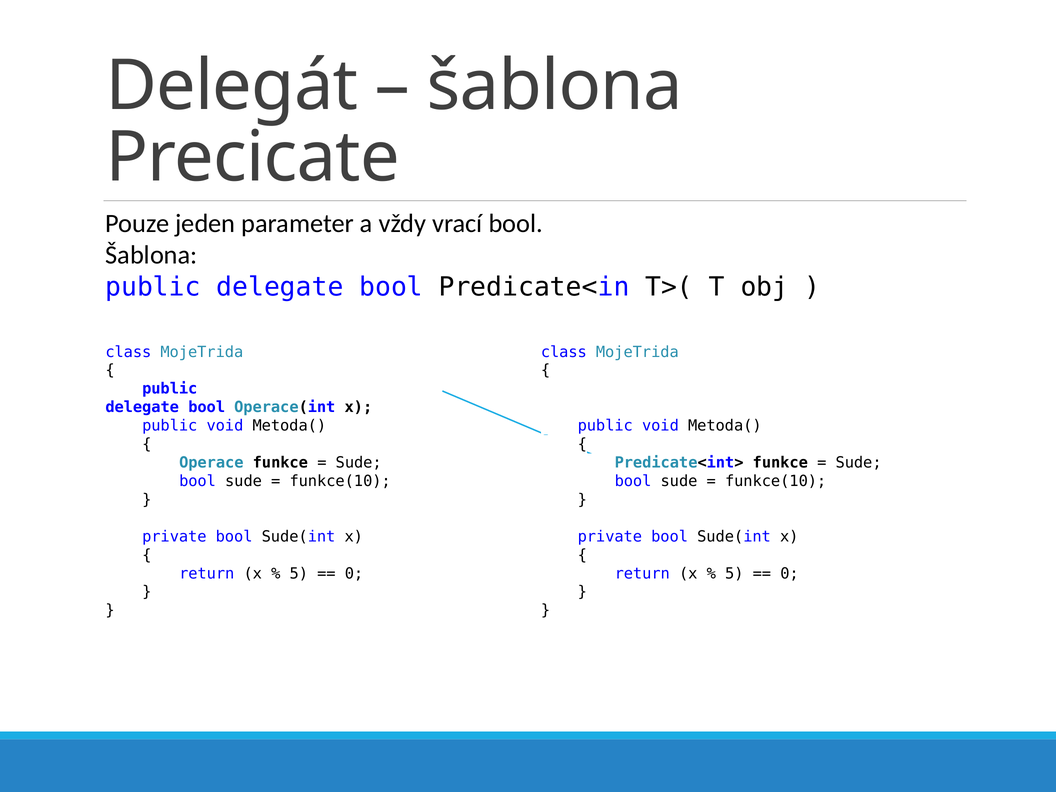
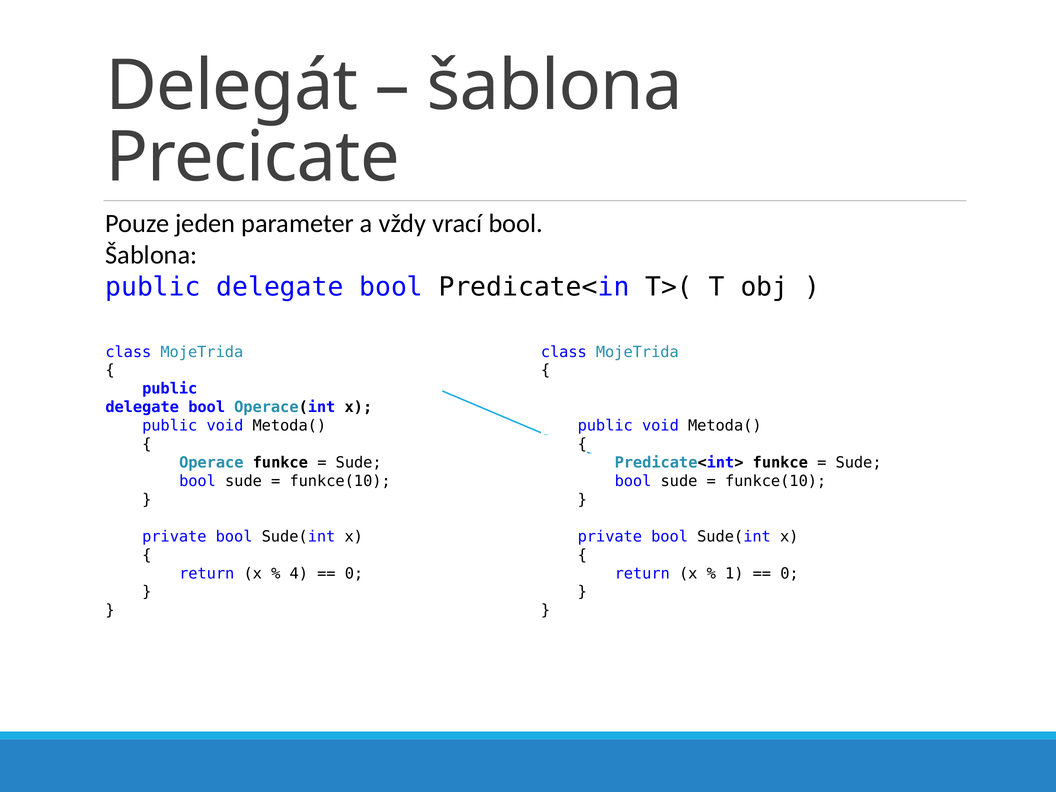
5: 5 -> 4 (299, 573)
5: 5 -> 1 (734, 573)
